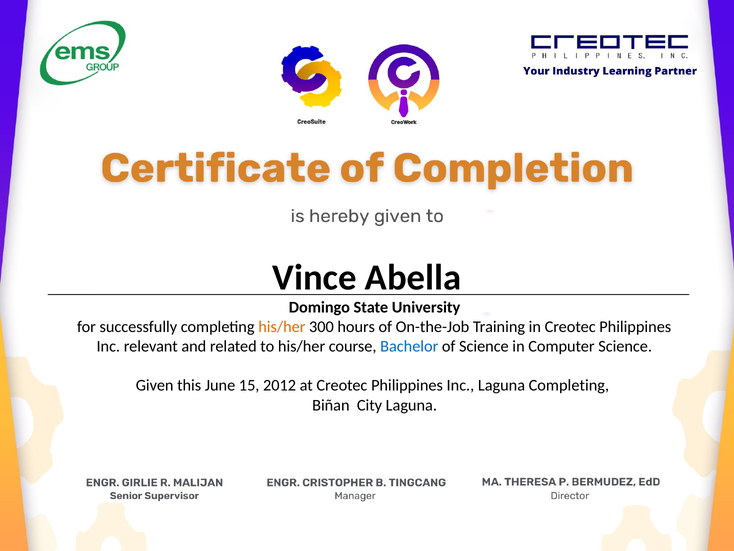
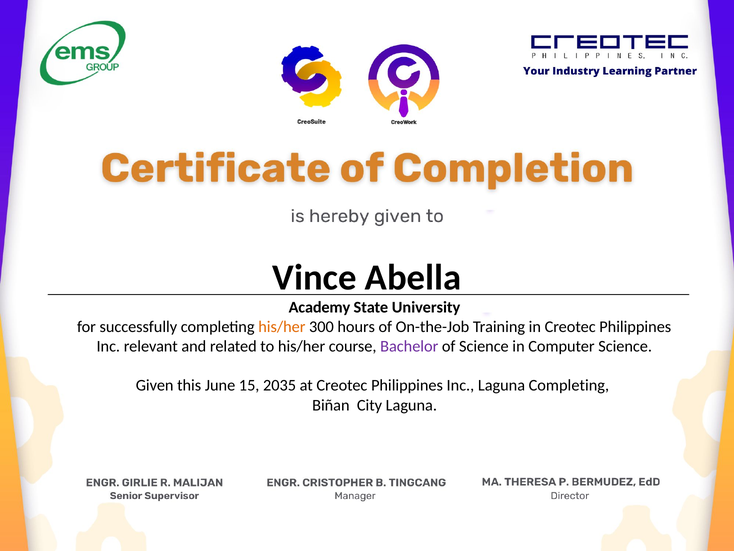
Domingo: Domingo -> Academy (319, 307)
Bachelor colour: blue -> purple (409, 346)
2012: 2012 -> 2035 (280, 385)
